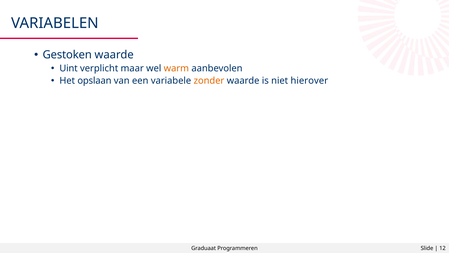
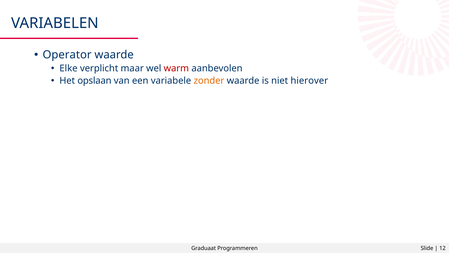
Gestoken: Gestoken -> Operator (67, 55)
Uint: Uint -> Elke (68, 68)
warm colour: orange -> red (176, 68)
